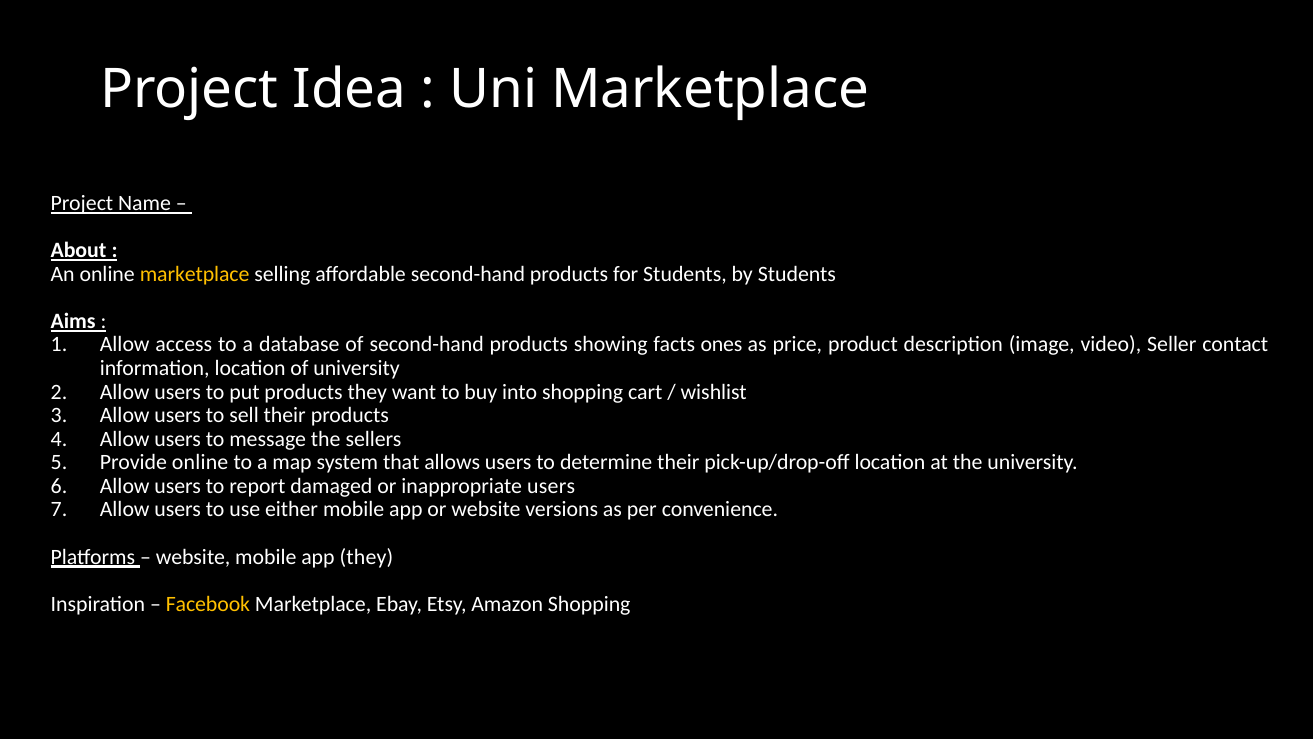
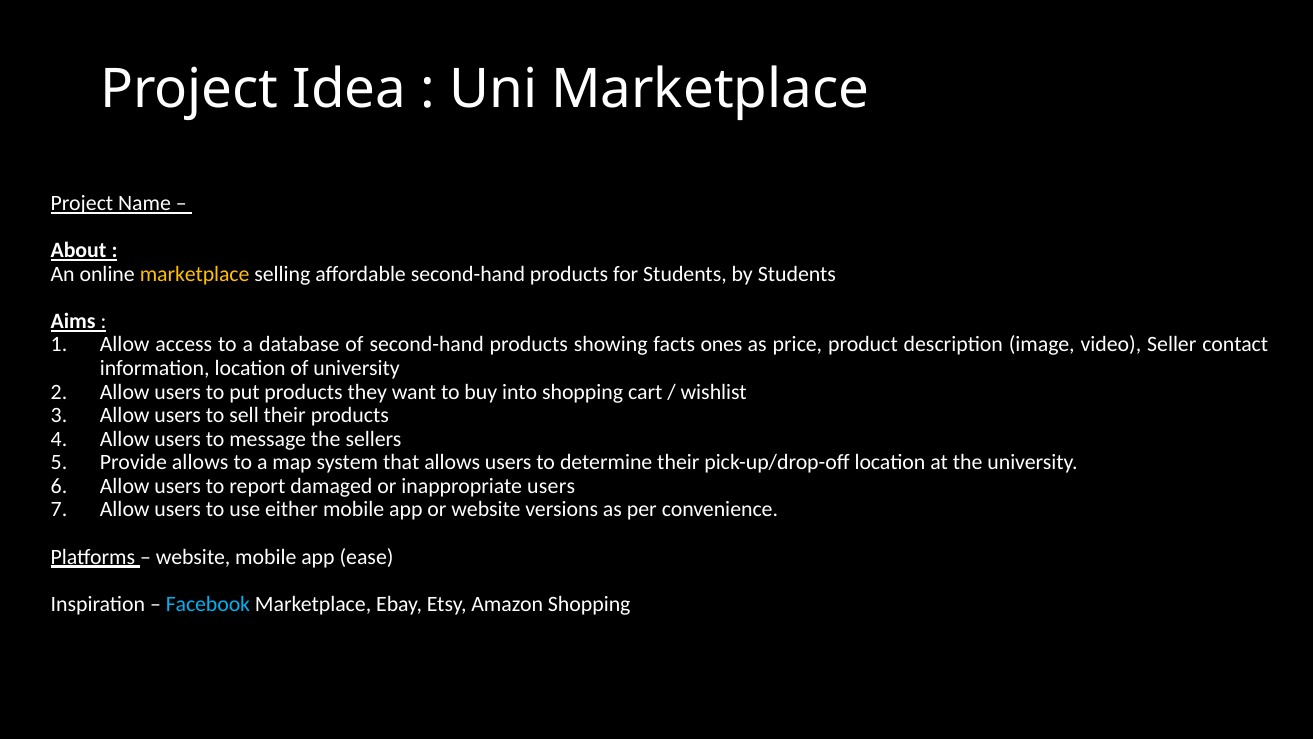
Provide online: online -> allows (200, 462)
app they: they -> ease (367, 557)
Facebook colour: yellow -> light blue (208, 604)
